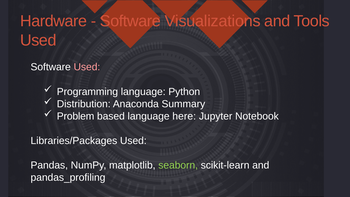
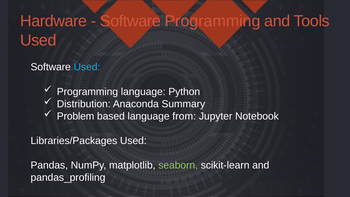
Software Visualizations: Visualizations -> Programming (213, 21)
Used colour: pink -> light blue (87, 67)
here: here -> from (184, 116)
